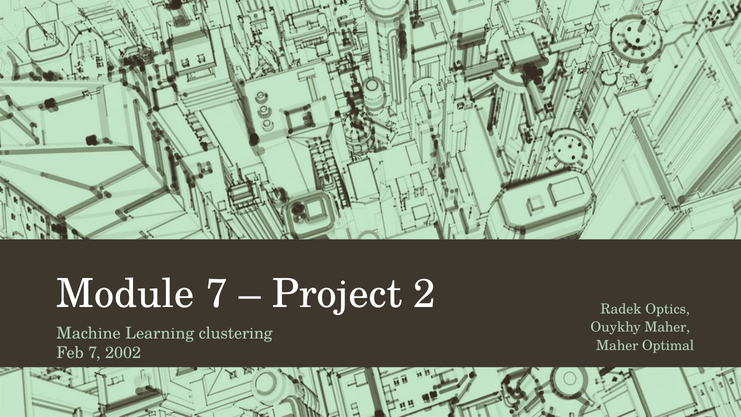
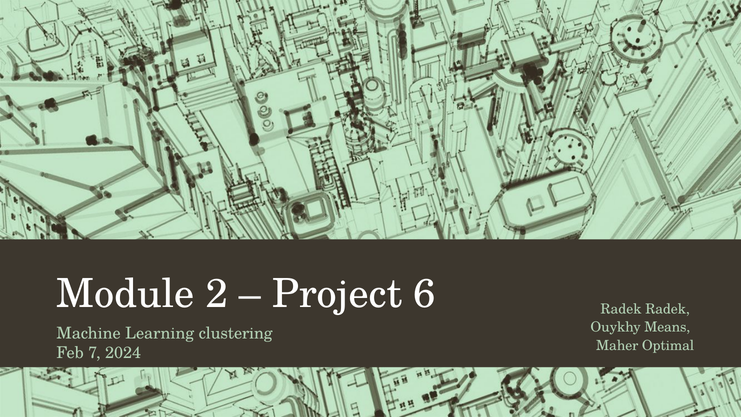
Module 7: 7 -> 2 (217, 294)
2: 2 -> 6 (425, 294)
Radek Optics: Optics -> Radek (668, 309)
Ouykhy Maher: Maher -> Means (667, 327)
2002: 2002 -> 2024 (123, 353)
